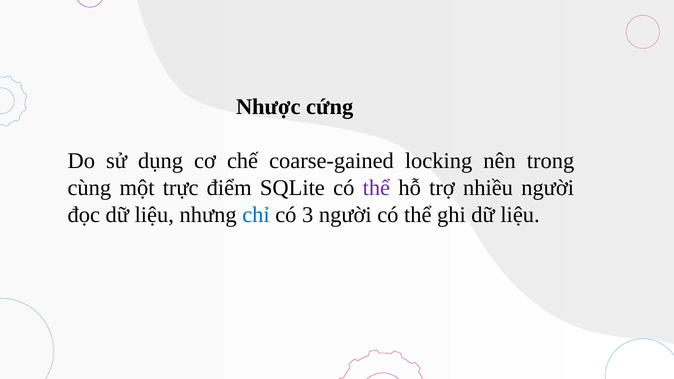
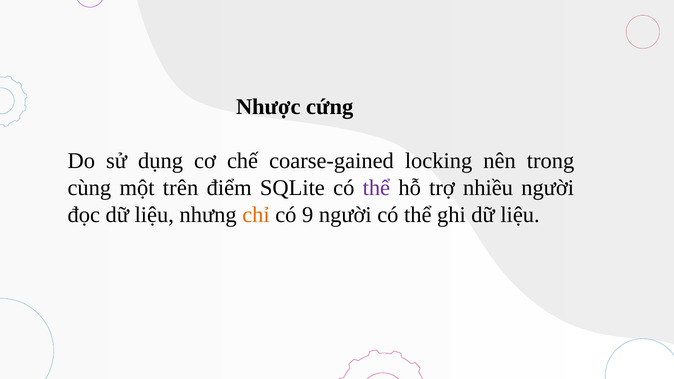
trực: trực -> trên (181, 188)
chỉ colour: blue -> orange (256, 215)
3: 3 -> 9 (308, 215)
